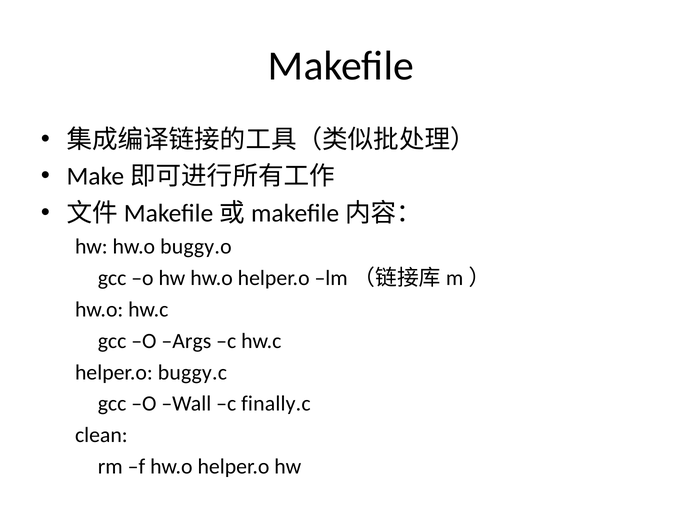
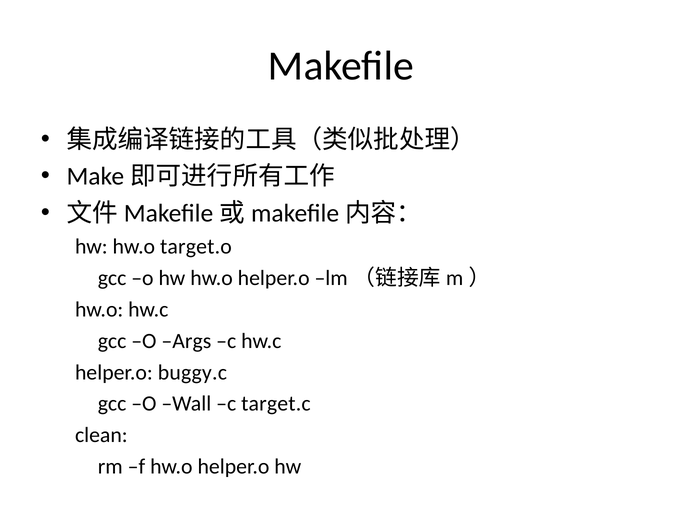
buggy.o: buggy.o -> target.o (196, 247)
finally.c: finally.c -> target.c (276, 404)
